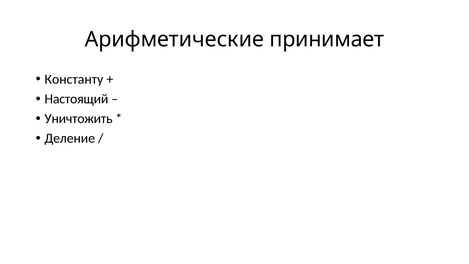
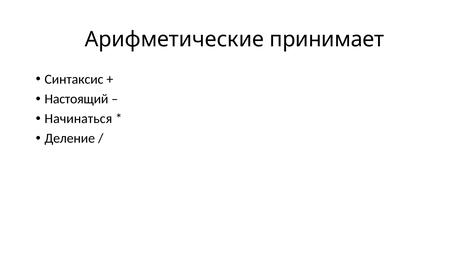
Константу: Константу -> Синтаксис (74, 79)
Уничтожить: Уничтожить -> Начинаться (78, 119)
